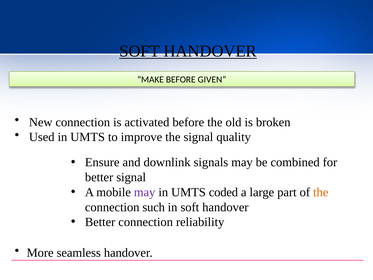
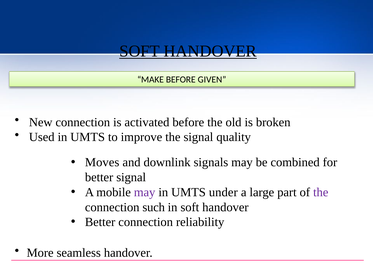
Ensure: Ensure -> Moves (102, 162)
coded: coded -> under (223, 192)
the colour: orange -> purple (321, 192)
